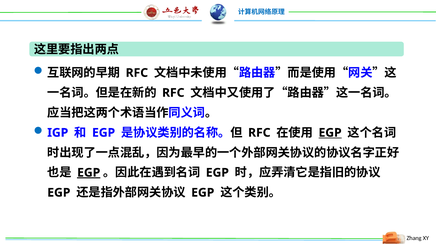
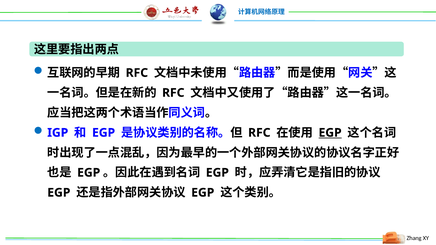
EGP underline: present -> none (89, 173)
